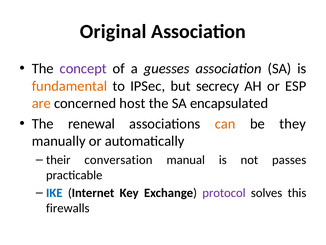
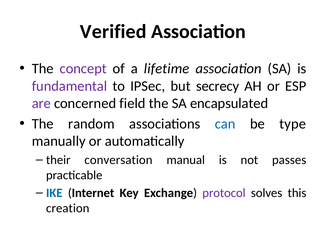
Original: Original -> Verified (113, 32)
guesses: guesses -> lifetime (167, 68)
fundamental colour: orange -> purple (69, 86)
are colour: orange -> purple (41, 103)
host: host -> field (132, 103)
renewal: renewal -> random (91, 124)
can colour: orange -> blue (225, 124)
they: they -> type (293, 124)
firewalls: firewalls -> creation (68, 208)
